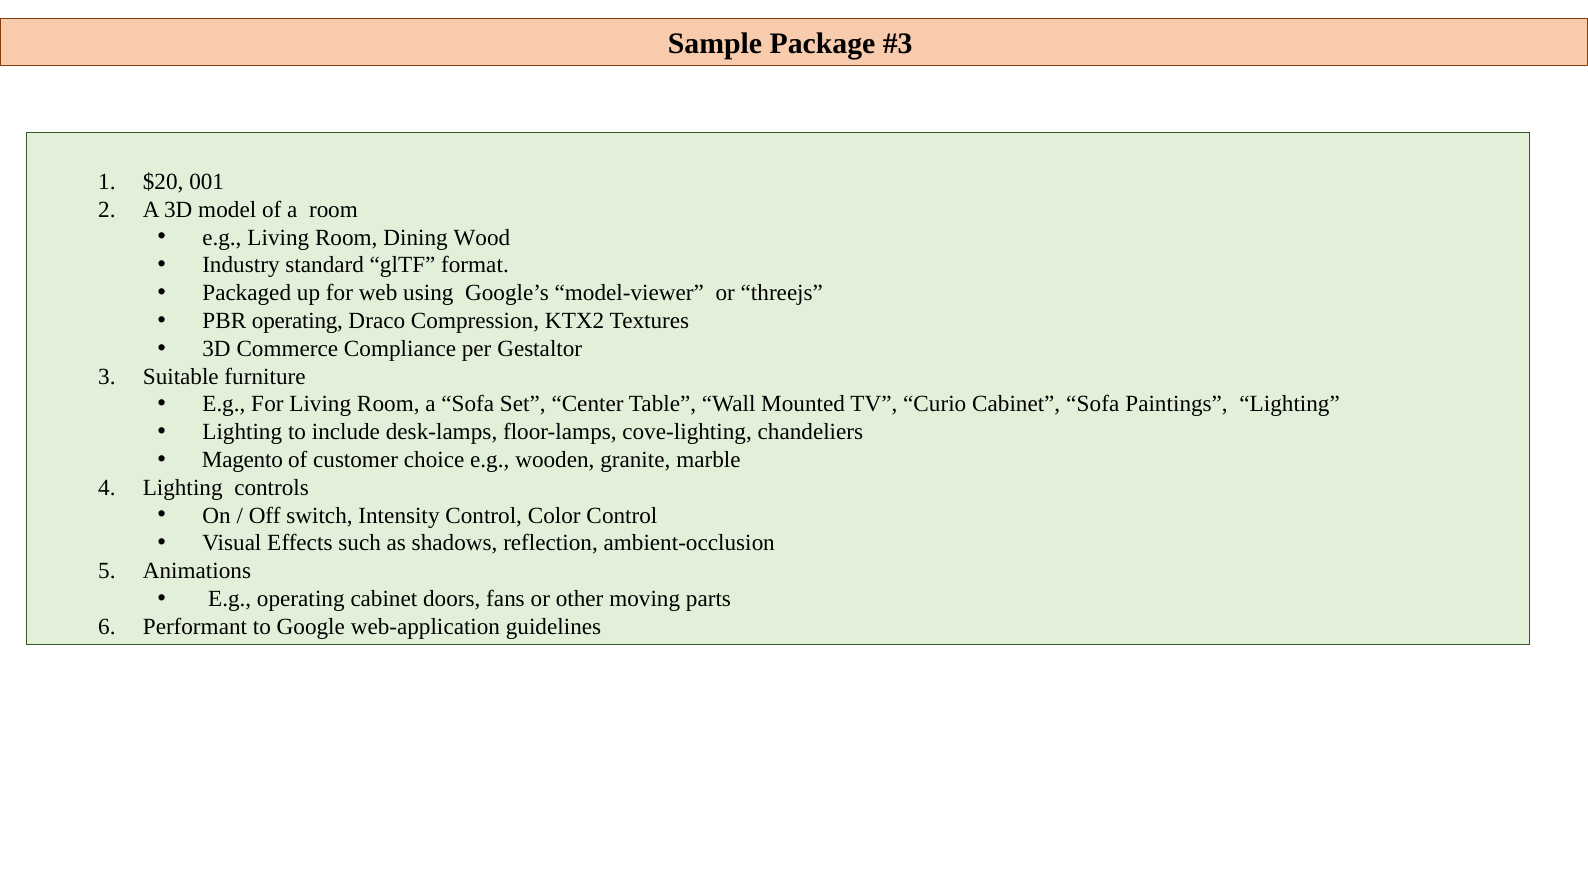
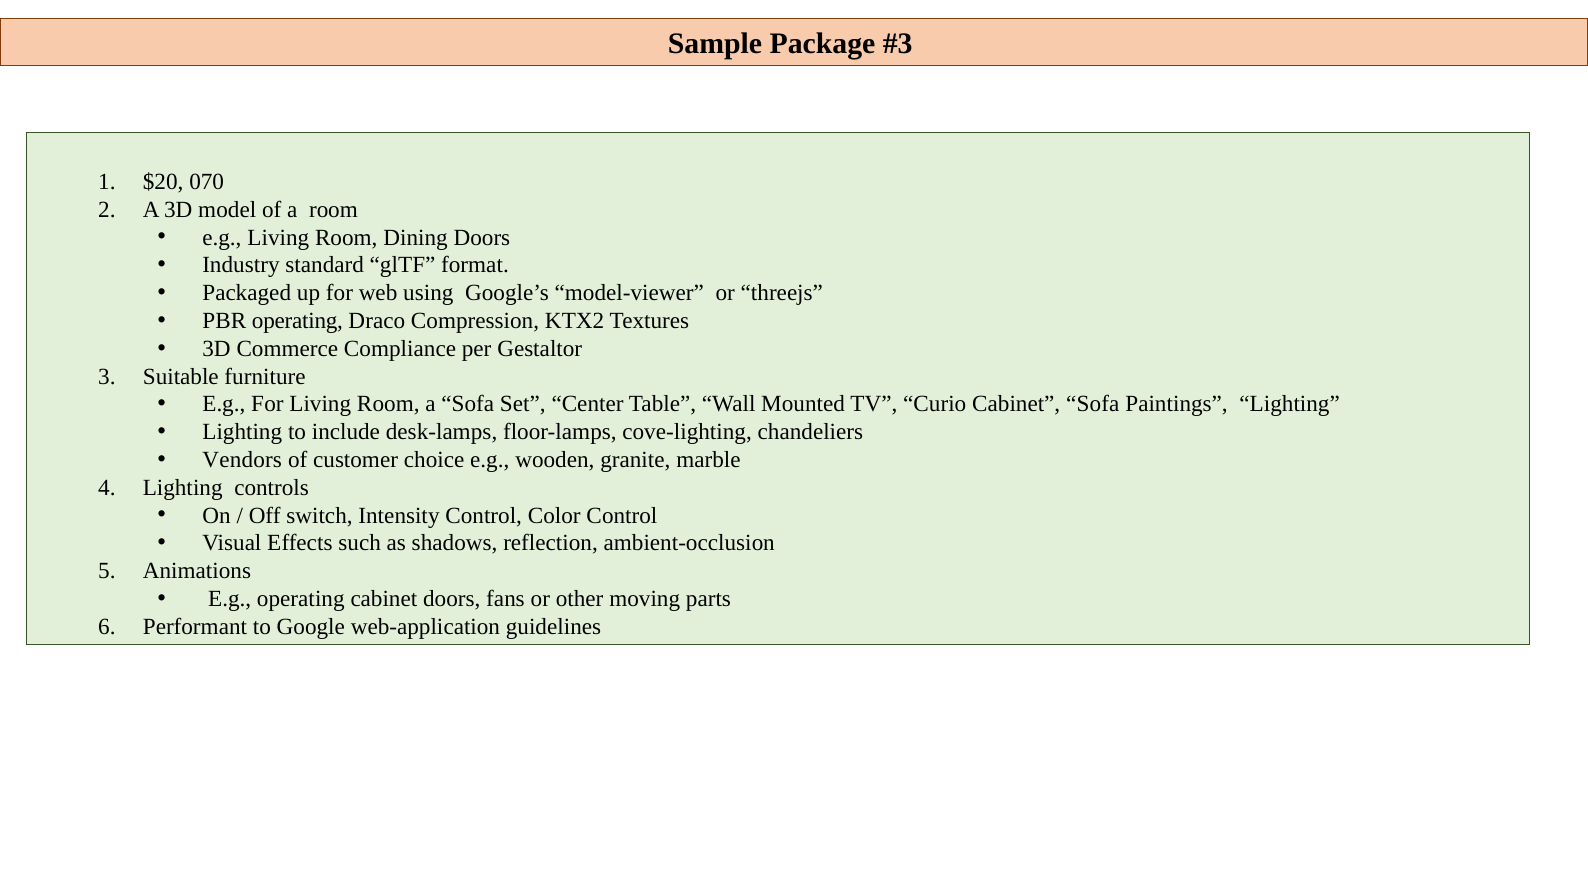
001: 001 -> 070 (207, 182)
Dining Wood: Wood -> Doors (482, 237)
Magento: Magento -> Vendors (242, 460)
